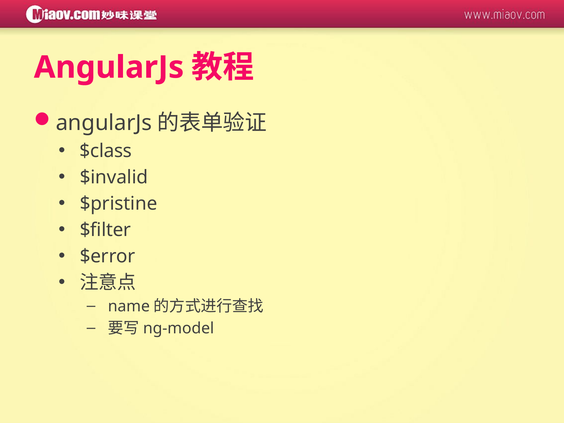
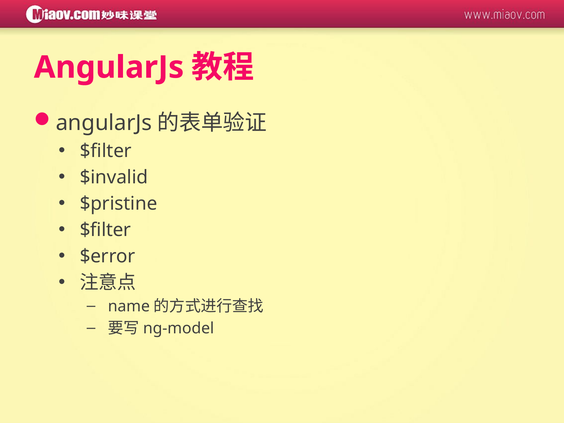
$class: $class -> $filter (106, 151)
